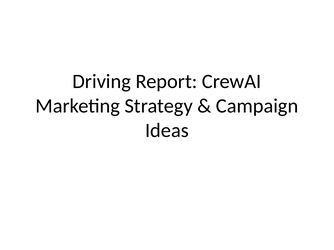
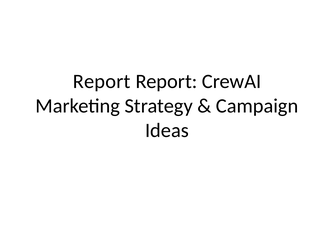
Driving: Driving -> Report (102, 82)
